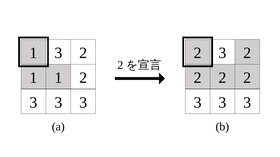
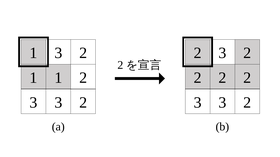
3: 3 -> 2 (83, 103)
3: 3 -> 2 (247, 103)
